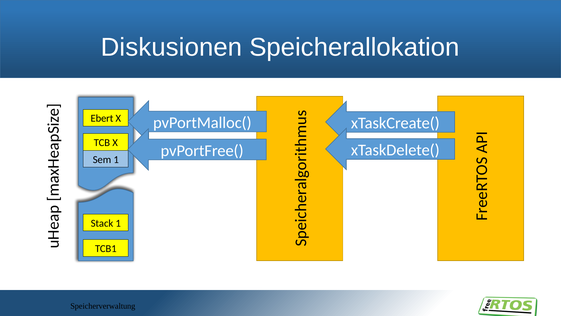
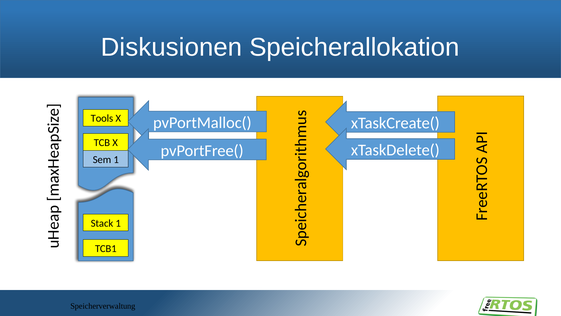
Ebert: Ebert -> Tools (102, 118)
